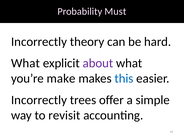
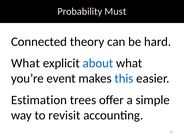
Incorrectly: Incorrectly -> Connected (39, 42)
about colour: purple -> blue (98, 63)
make: make -> event (61, 78)
Incorrectly: Incorrectly -> Estimation (39, 100)
